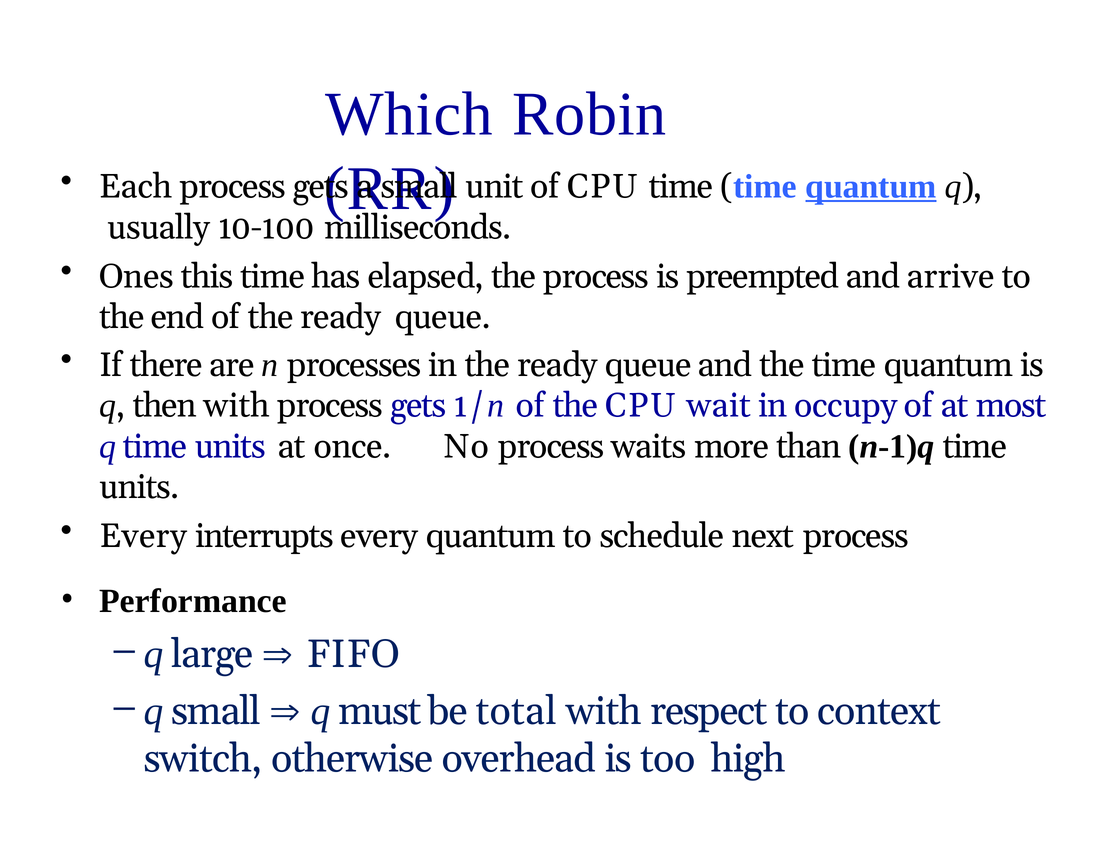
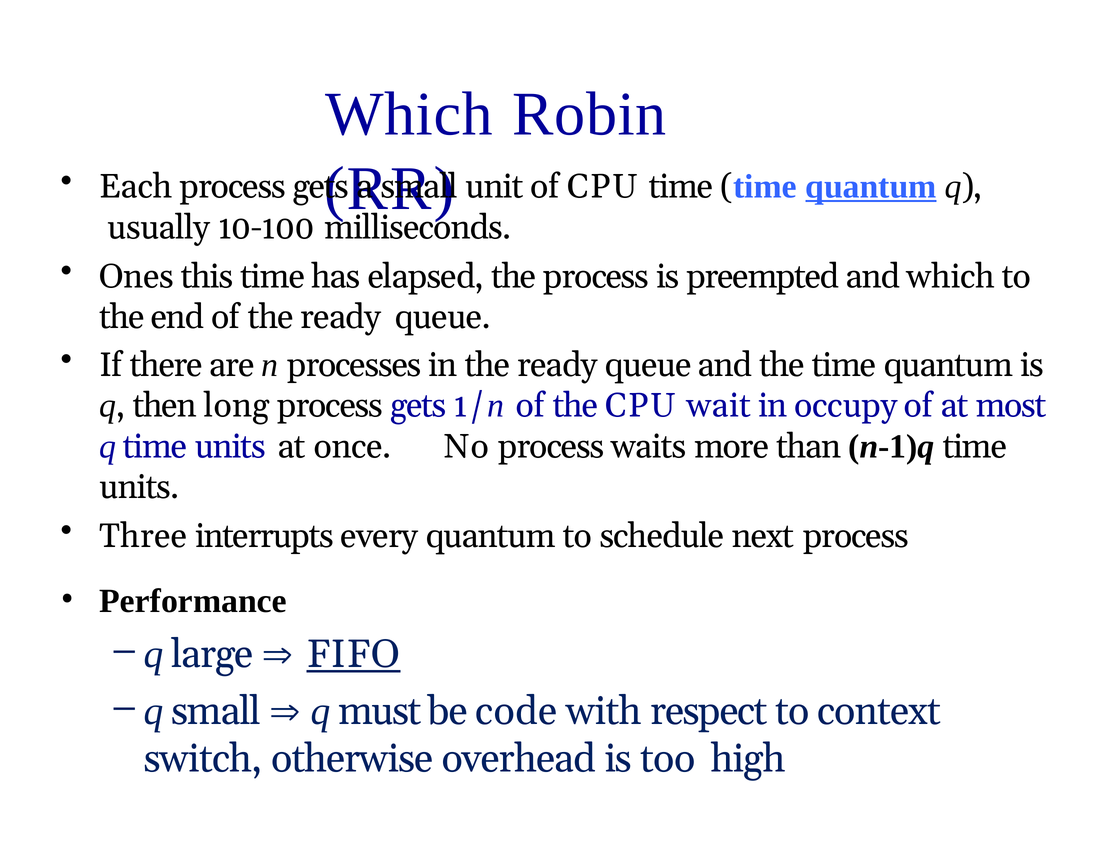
and arrive: arrive -> which (951, 276)
then with: with -> long (237, 406)
Every: Every -> Three (143, 536)
FIFO underline: none -> present (354, 654)
total: total -> code (516, 711)
